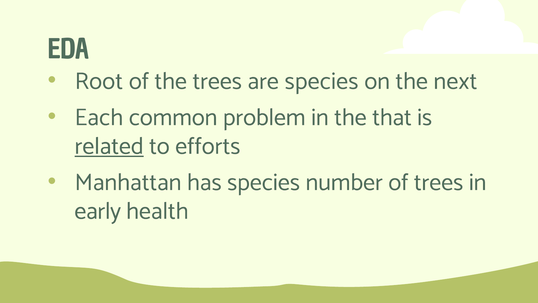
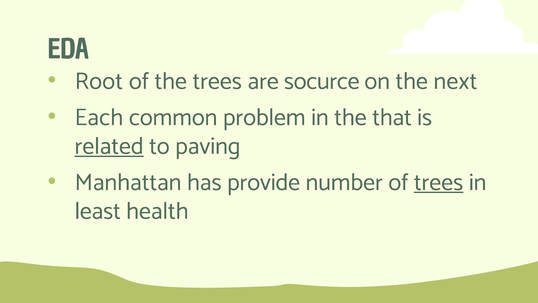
are species: species -> socurce (322, 81)
efforts: efforts -> paving (208, 146)
has species: species -> provide (264, 182)
trees underline: none -> present (439, 182)
early: early -> least (98, 211)
